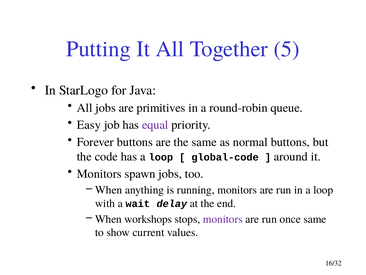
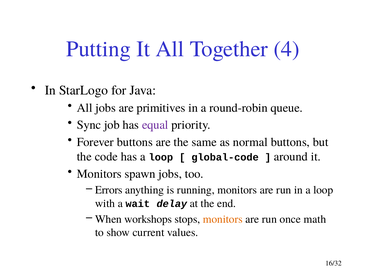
5: 5 -> 4 (287, 49)
Easy: Easy -> Sync (89, 125)
When: When -> Errors (109, 190)
monitors colour: purple -> orange (223, 219)
once same: same -> math (315, 219)
